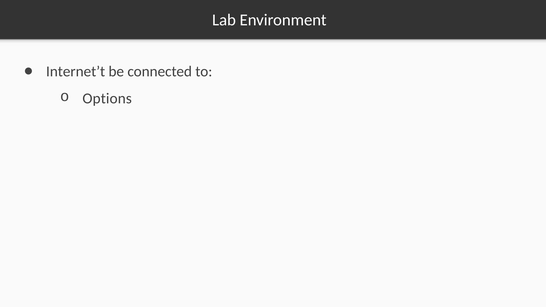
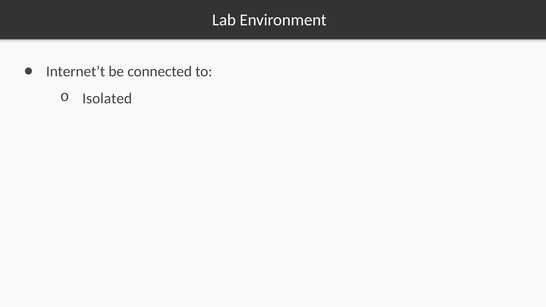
Options: Options -> Isolated (107, 98)
